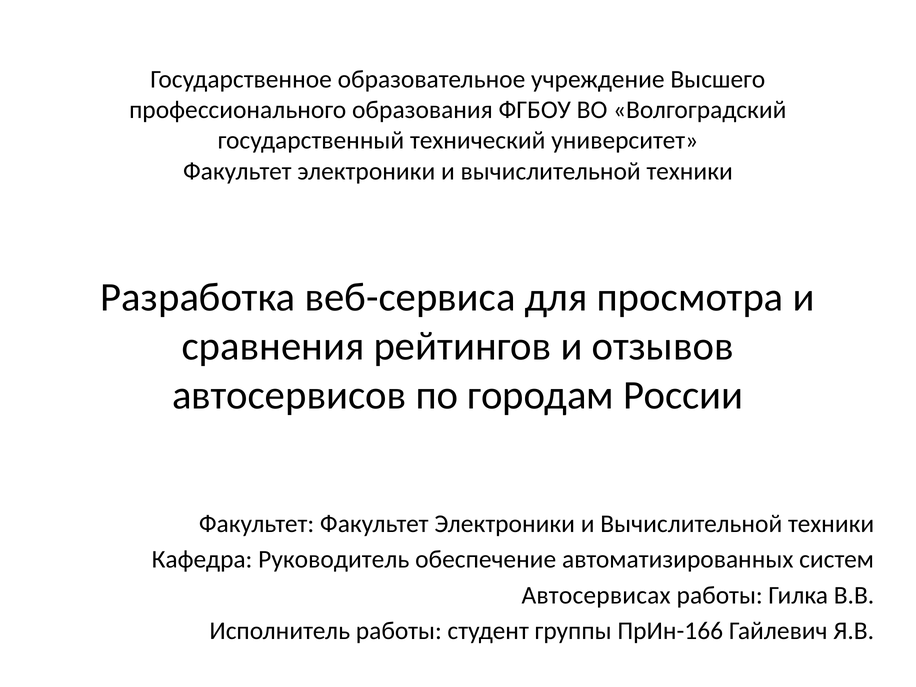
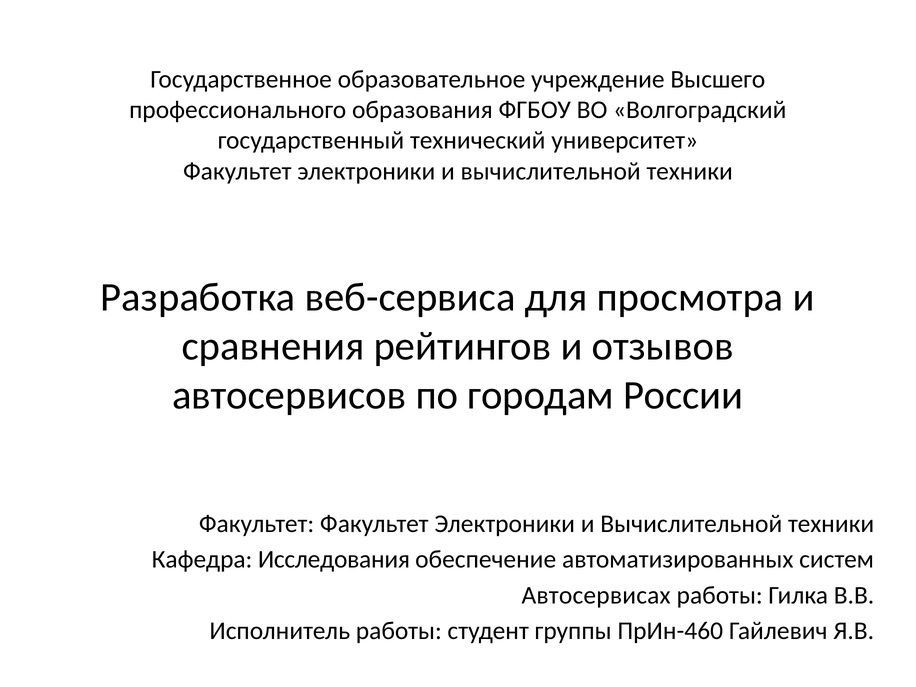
Руководитель: Руководитель -> Исследования (334, 560)
ПрИн-166: ПрИн-166 -> ПрИн-460 (670, 631)
